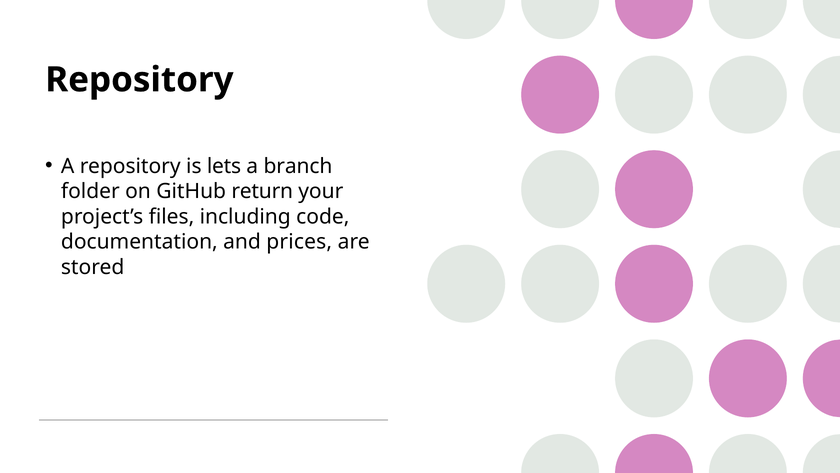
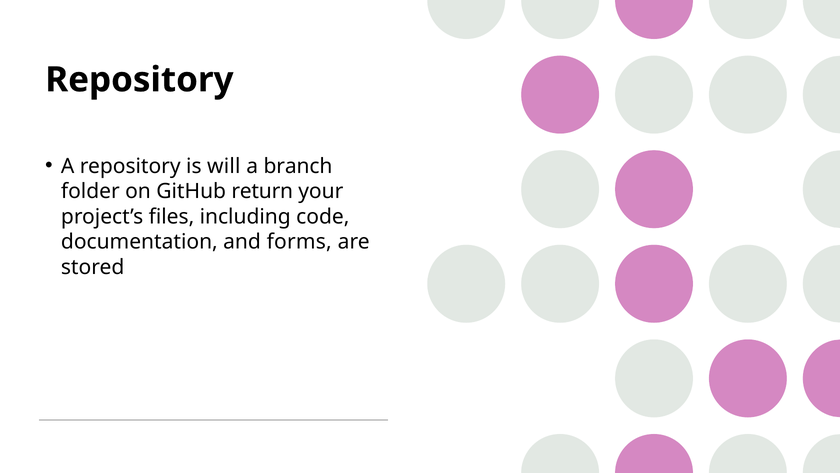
lets: lets -> will (224, 166)
prices: prices -> forms (299, 242)
